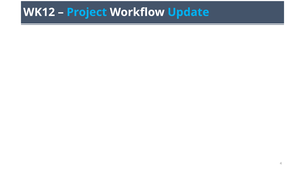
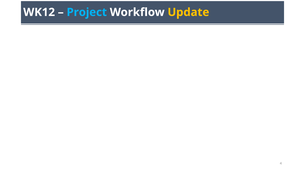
Update colour: light blue -> yellow (188, 12)
